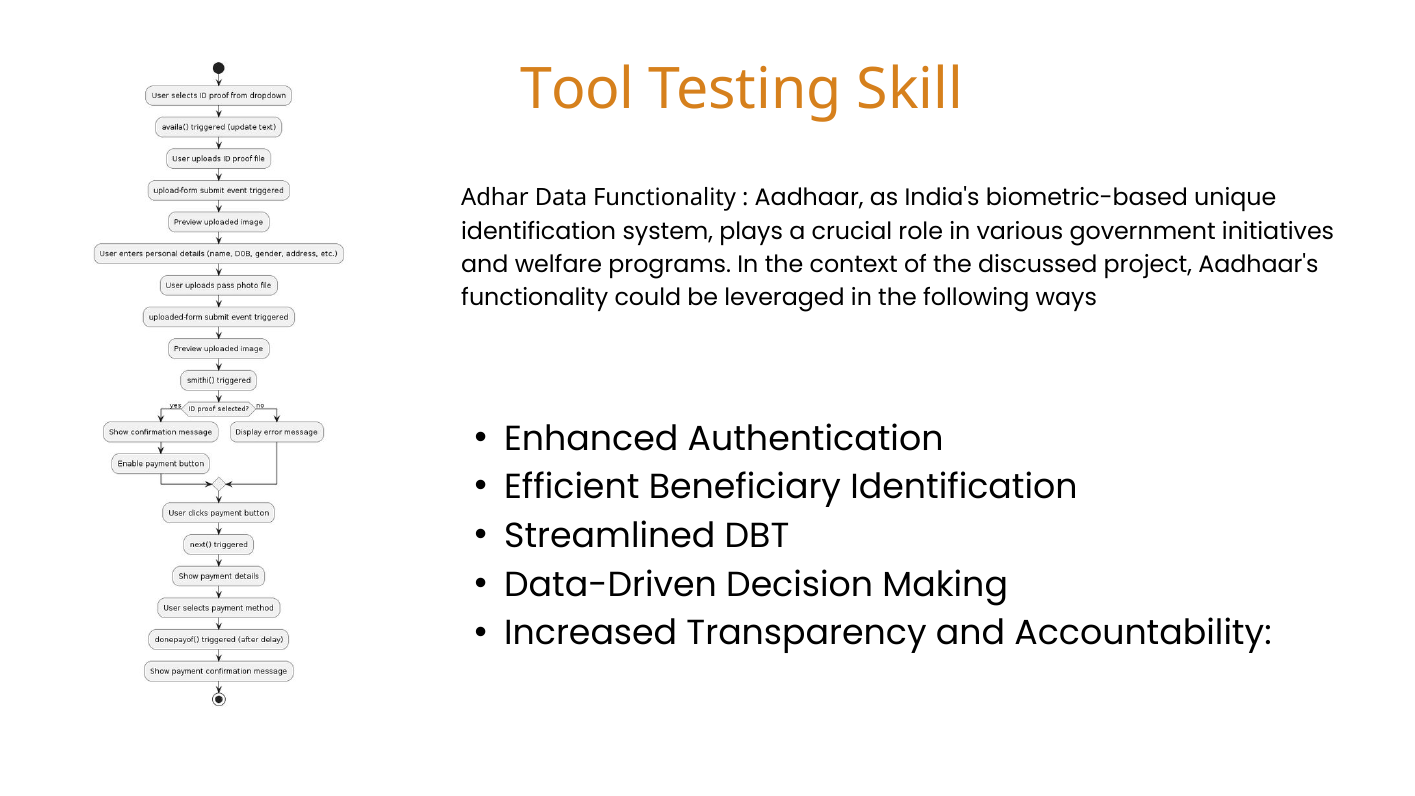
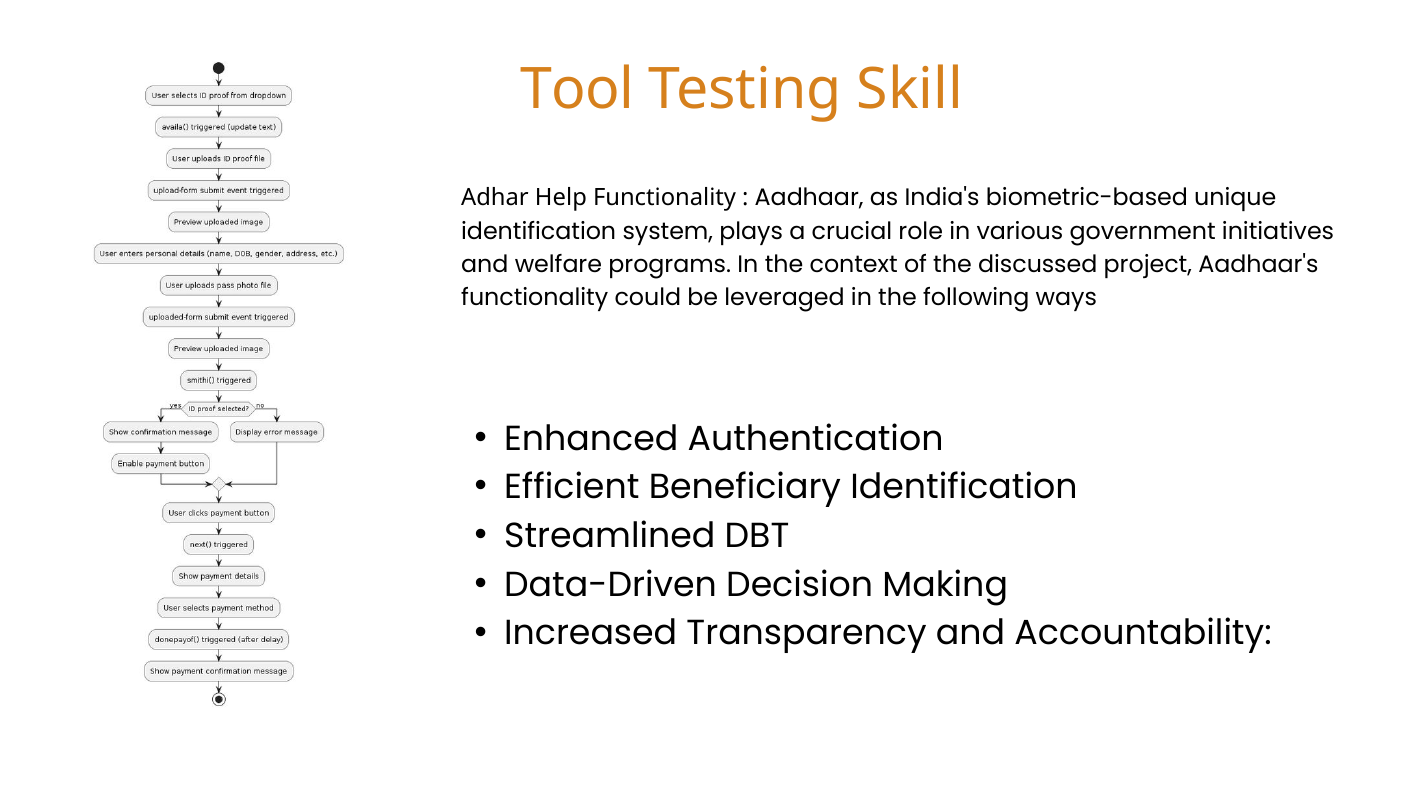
Data: Data -> Help (561, 198)
